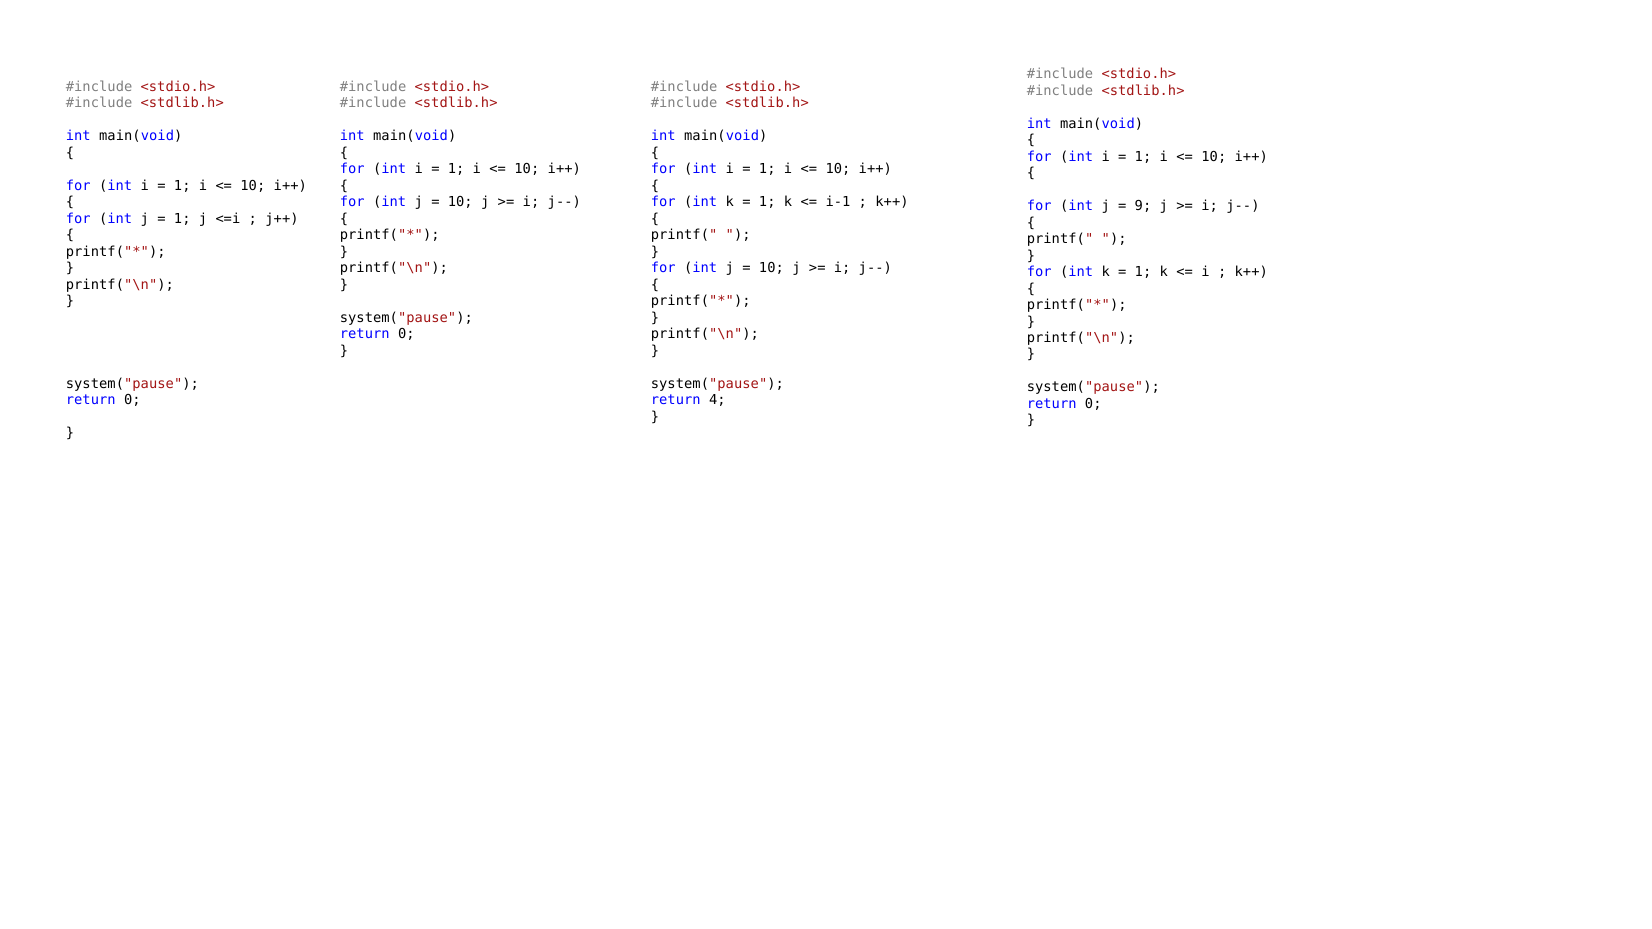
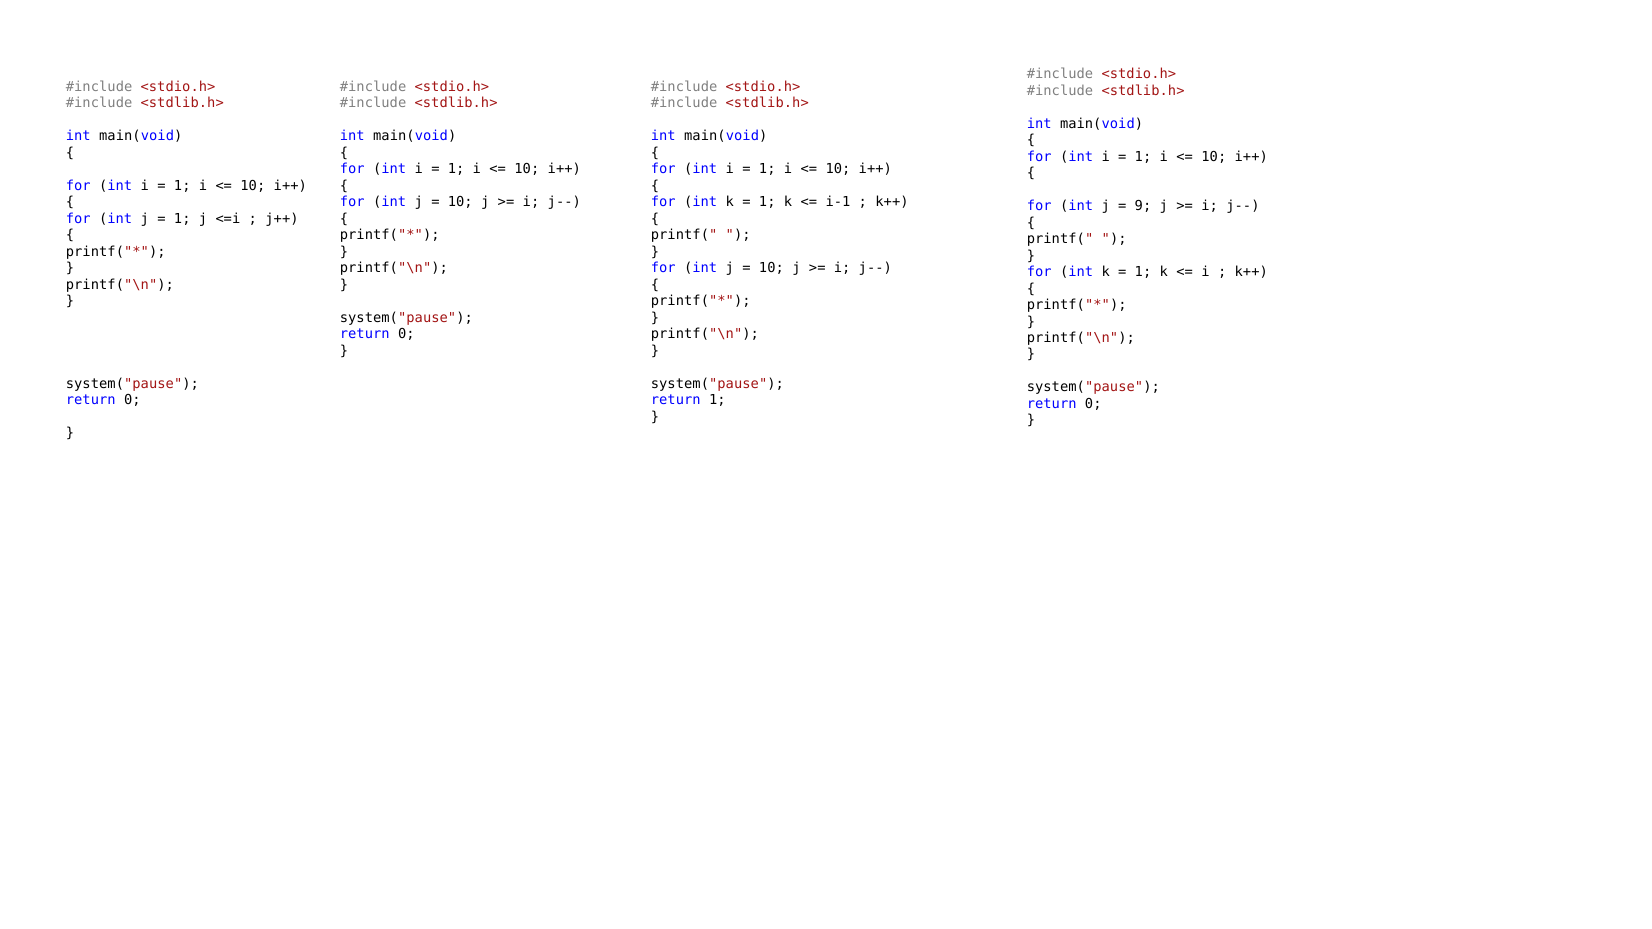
return 4: 4 -> 1 (717, 400)
